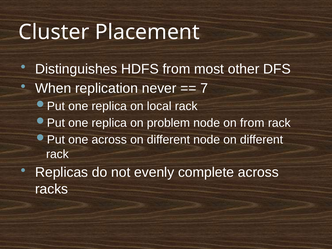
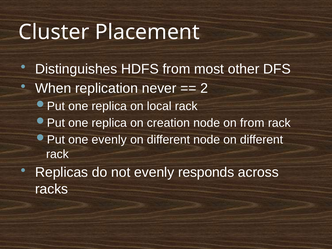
7: 7 -> 2 (204, 88)
problem: problem -> creation (168, 123)
one across: across -> evenly (109, 140)
complete: complete -> responds (206, 172)
